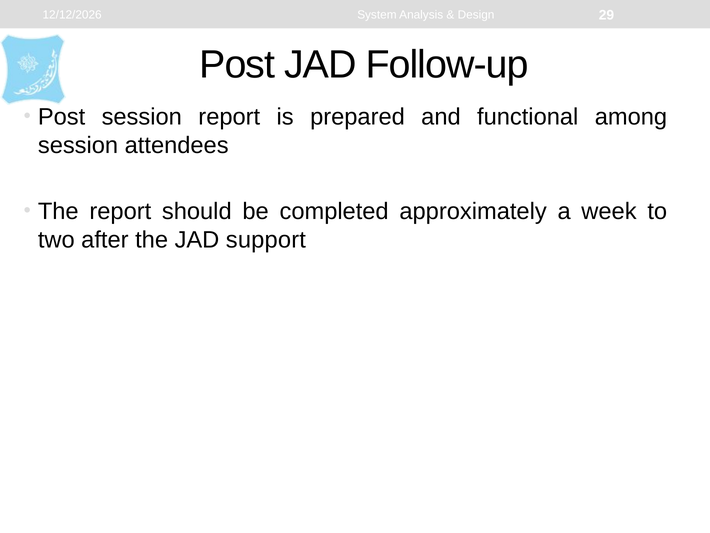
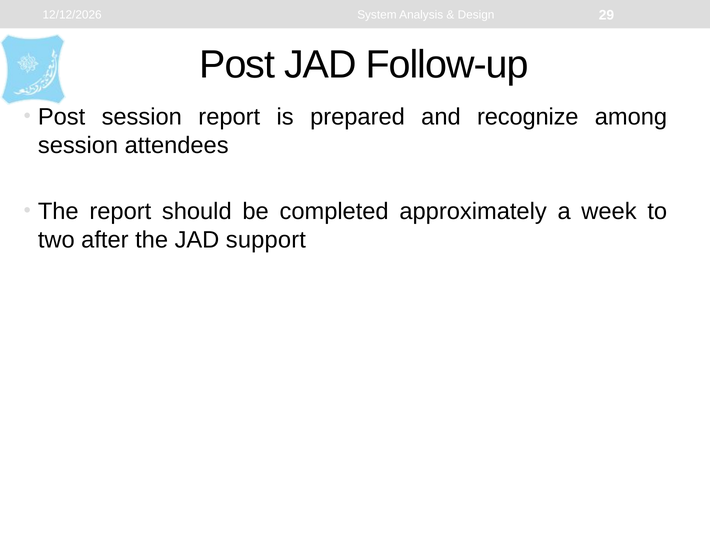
functional: functional -> recognize (528, 117)
